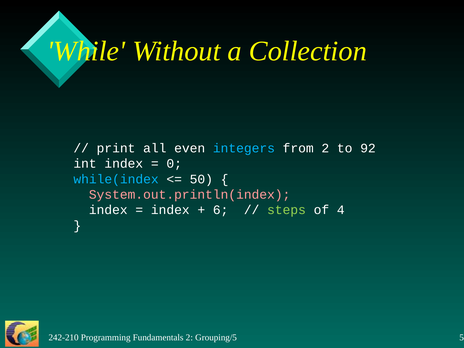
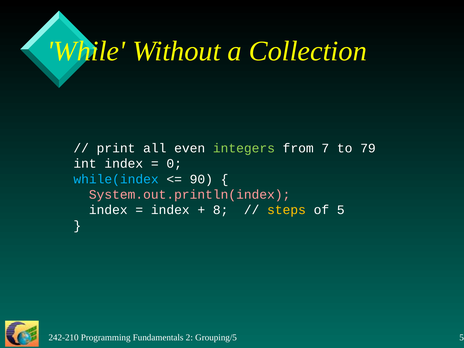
integers colour: light blue -> light green (244, 148)
from 2: 2 -> 7 (325, 148)
92: 92 -> 79 (368, 148)
50: 50 -> 90 (201, 179)
6: 6 -> 8 (221, 210)
steps colour: light green -> yellow (286, 210)
4: 4 -> 5 (341, 210)
